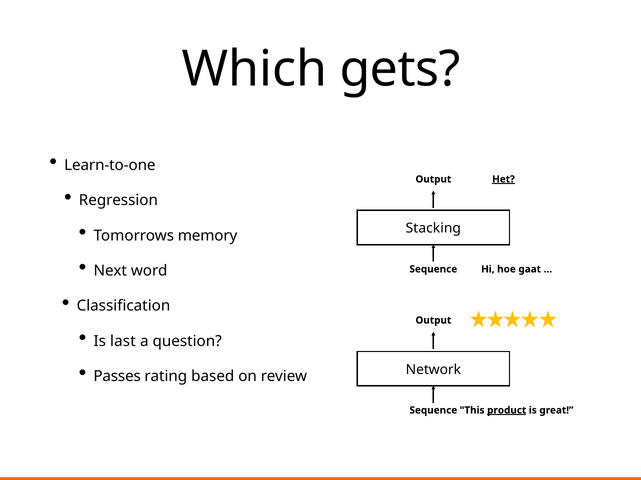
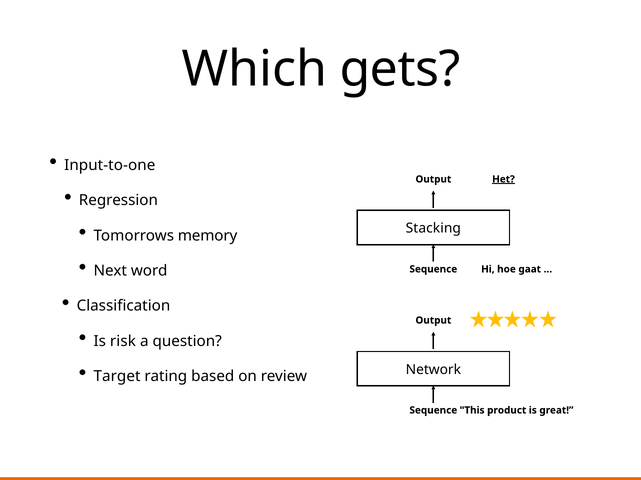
Learn-to-one: Learn-to-one -> Input-to-one (110, 166)
last: last -> risk (123, 342)
Passes: Passes -> Target (117, 377)
product underline: present -> none (507, 411)
